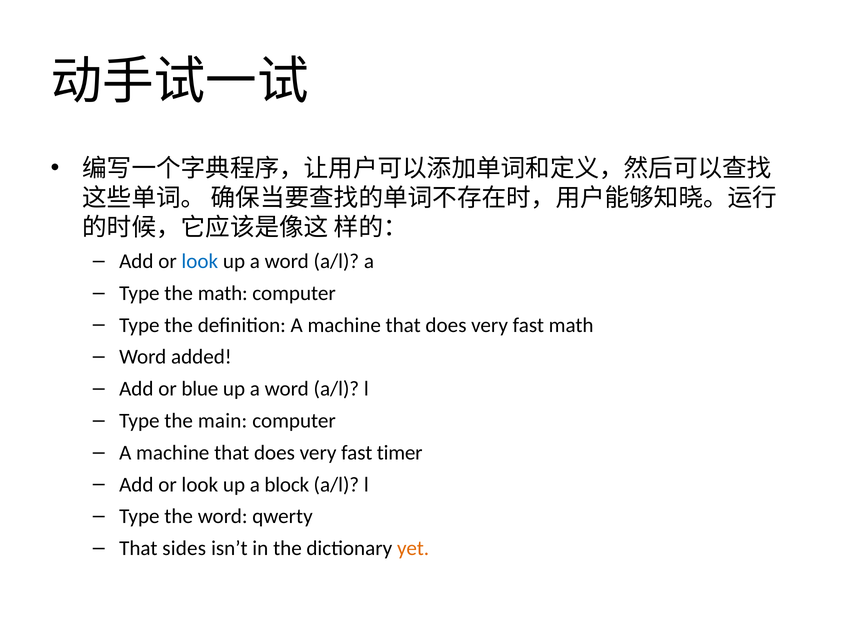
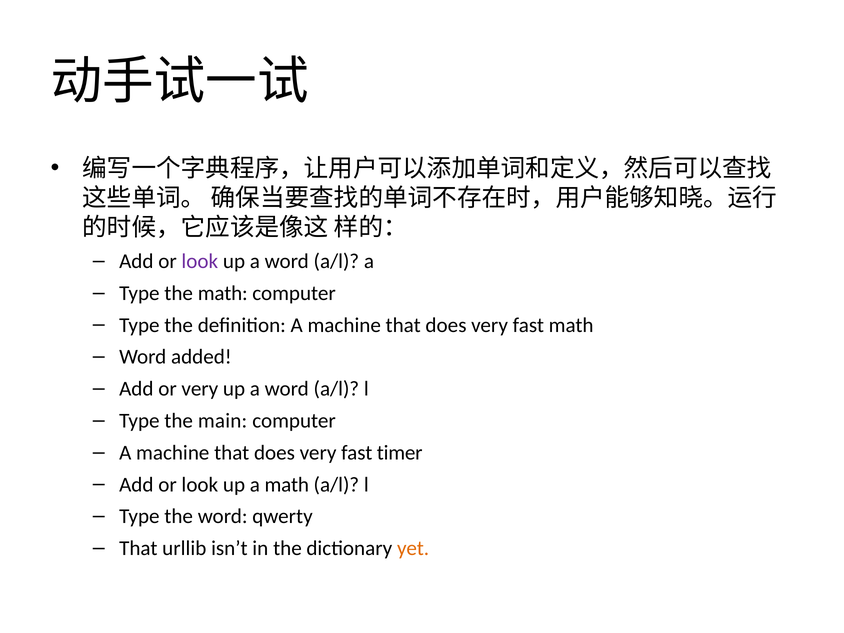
look colour: blue -> purple (200, 261)
or blue: blue -> very (200, 389)
a block: block -> math (287, 485)
sides: sides -> urllib (184, 548)
